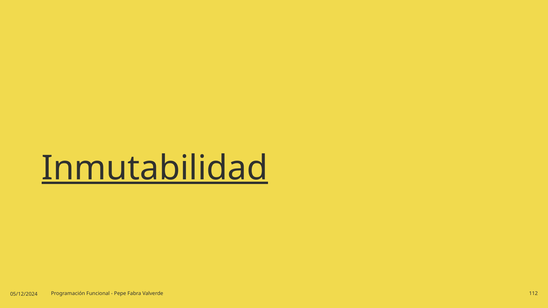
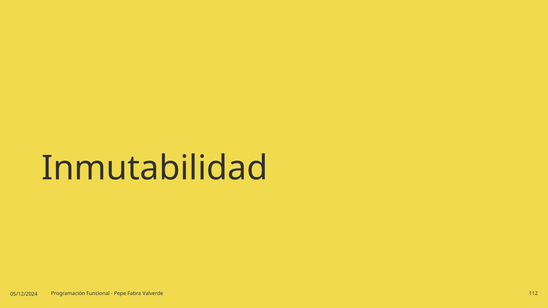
Inmutabilidad underline: present -> none (155, 168)
